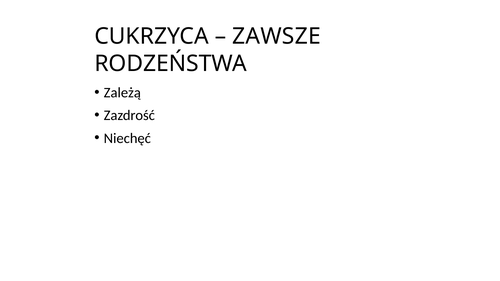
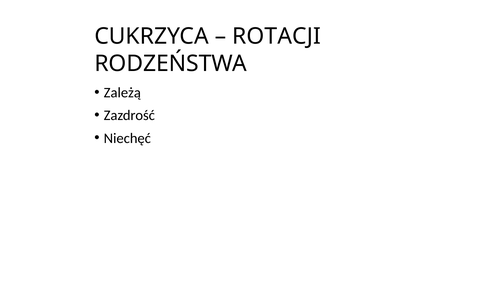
ZAWSZE: ZAWSZE -> ROTACJI (277, 36)
